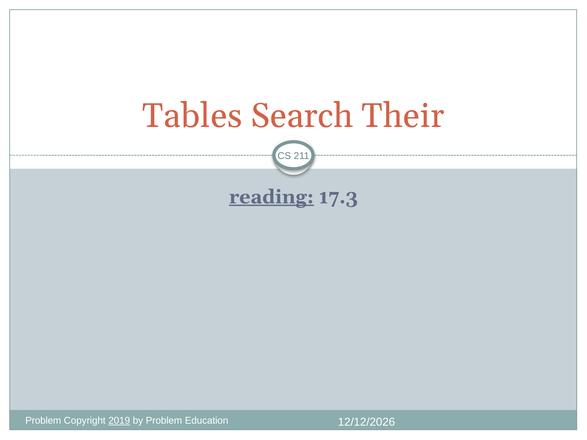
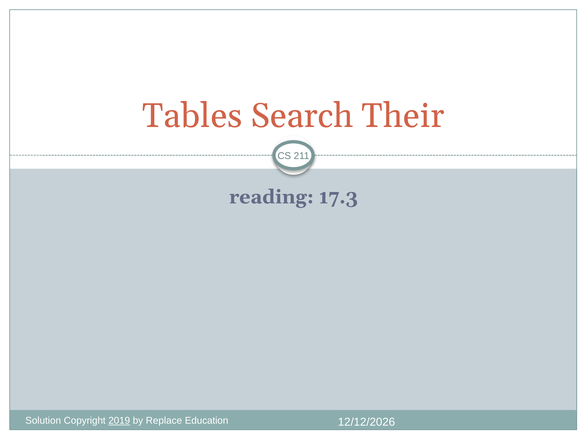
reading underline: present -> none (272, 197)
Problem: Problem -> Solution (43, 421)
by Problem: Problem -> Replace (164, 421)
